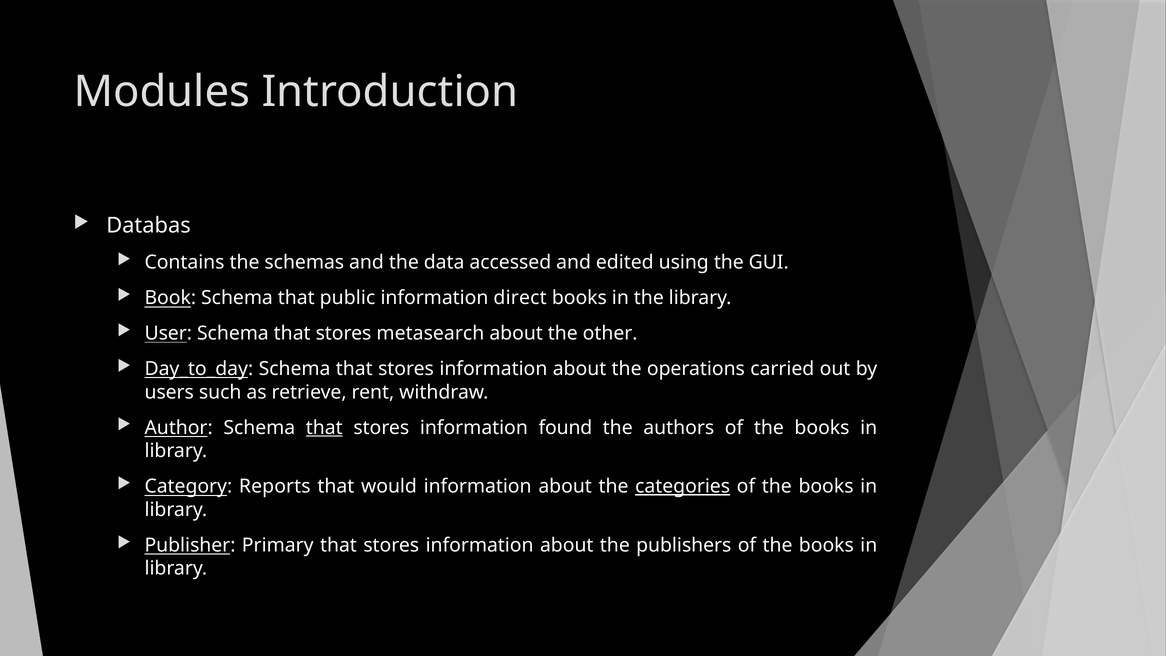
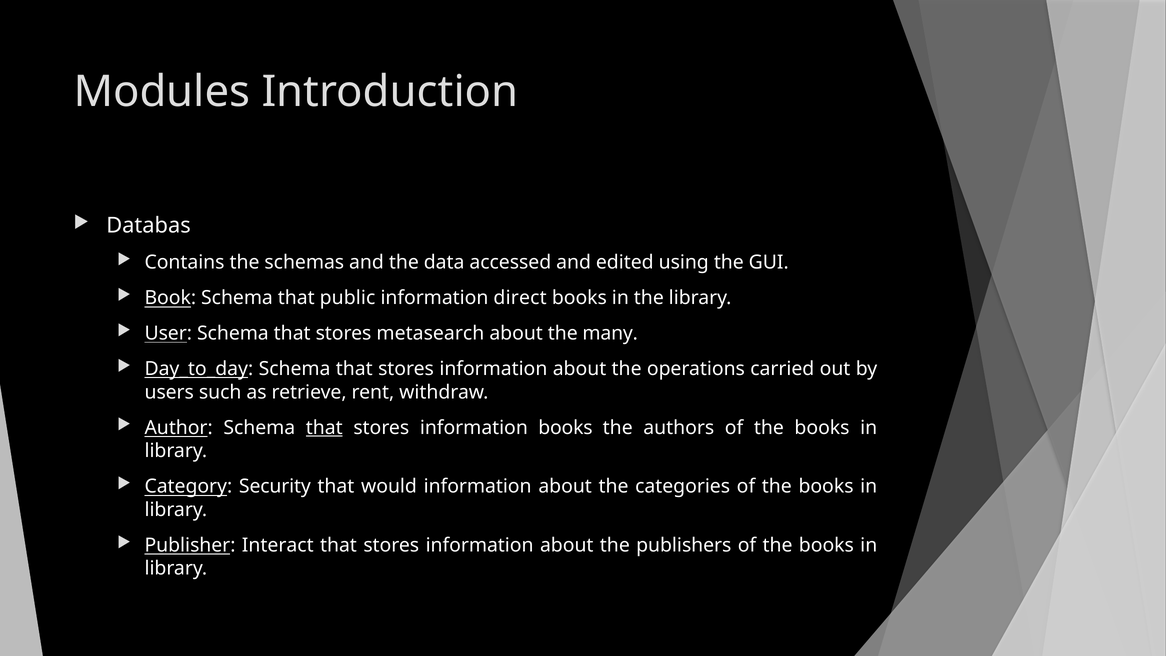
other: other -> many (610, 333)
information found: found -> books (565, 428)
Reports: Reports -> Security (275, 486)
categories underline: present -> none (683, 486)
Primary: Primary -> Interact (278, 545)
